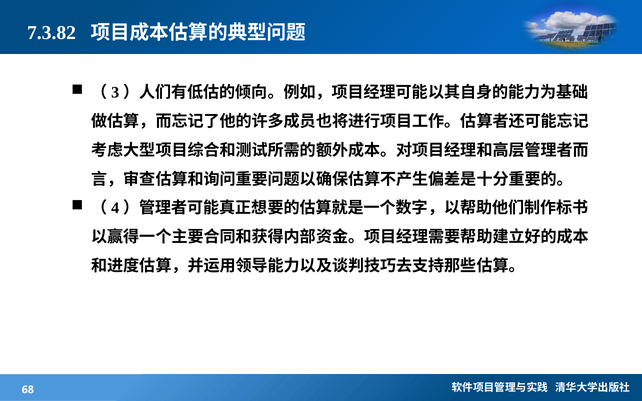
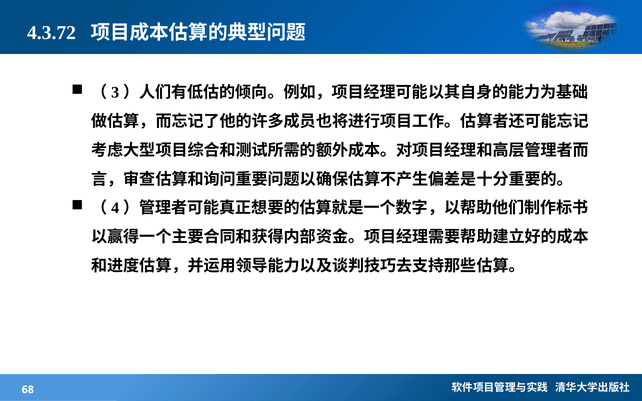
7.3.82: 7.3.82 -> 4.3.72 (52, 33)
